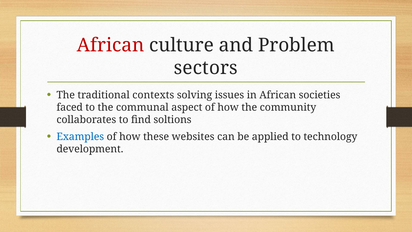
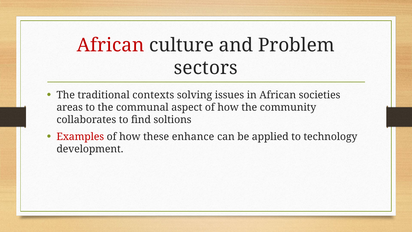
faced: faced -> areas (70, 107)
Examples colour: blue -> red (80, 137)
websites: websites -> enhance (193, 137)
